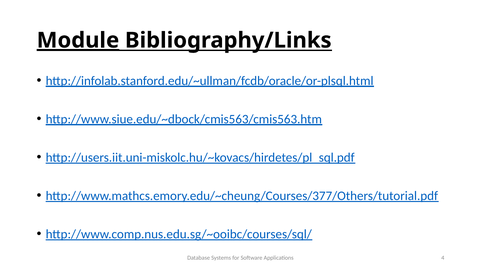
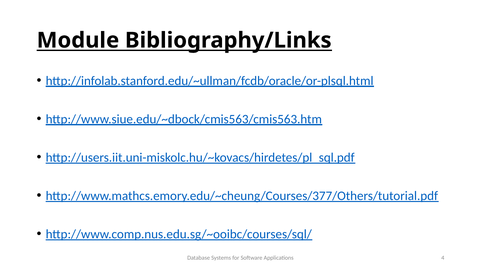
Module underline: present -> none (78, 40)
